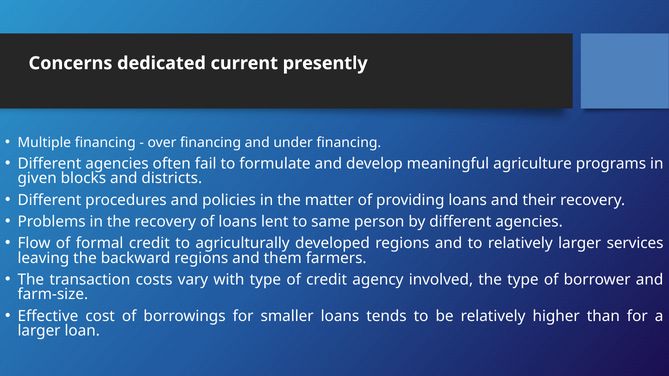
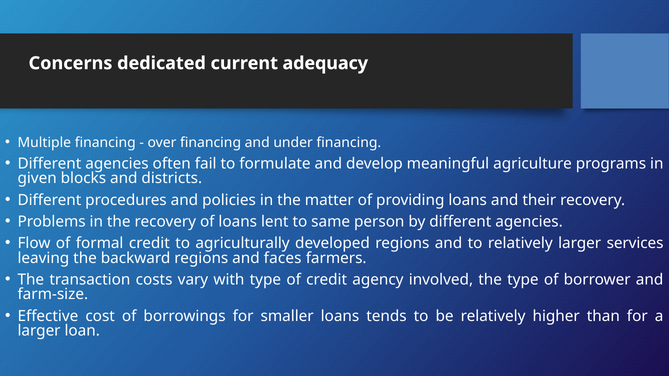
presently: presently -> adequacy (325, 63)
them: them -> faces (283, 258)
